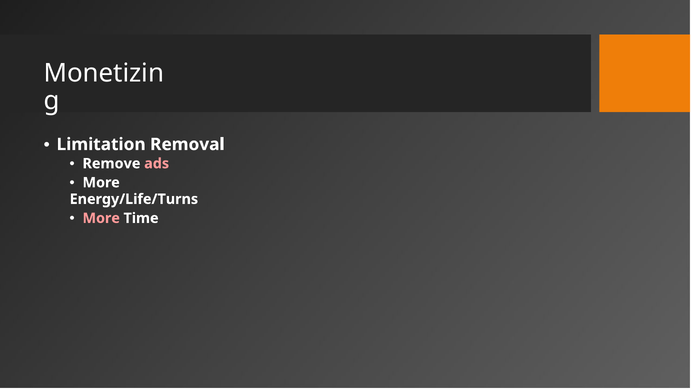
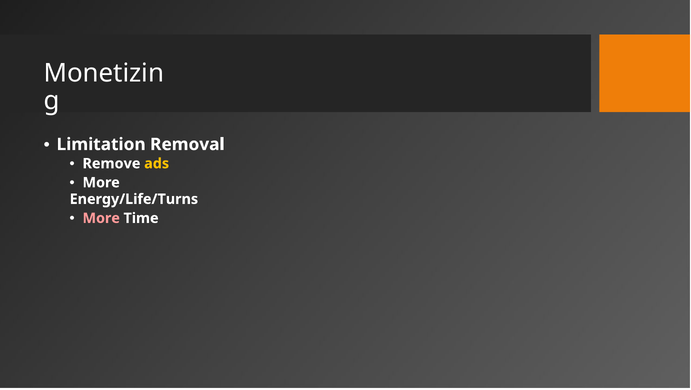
ads colour: pink -> yellow (157, 163)
